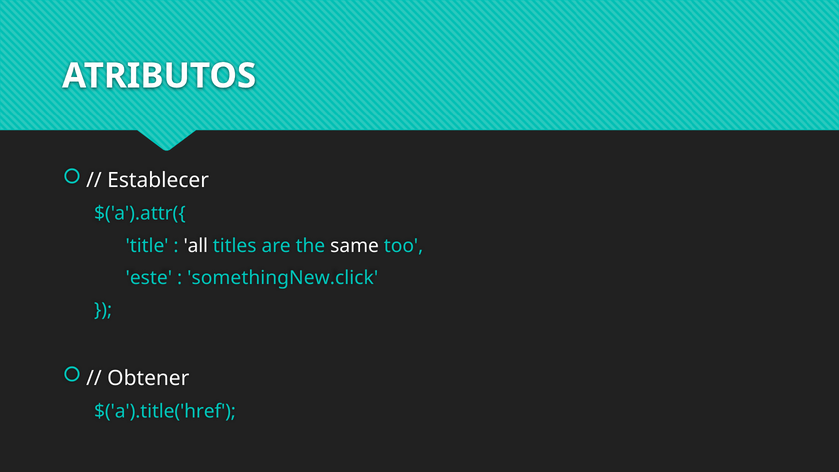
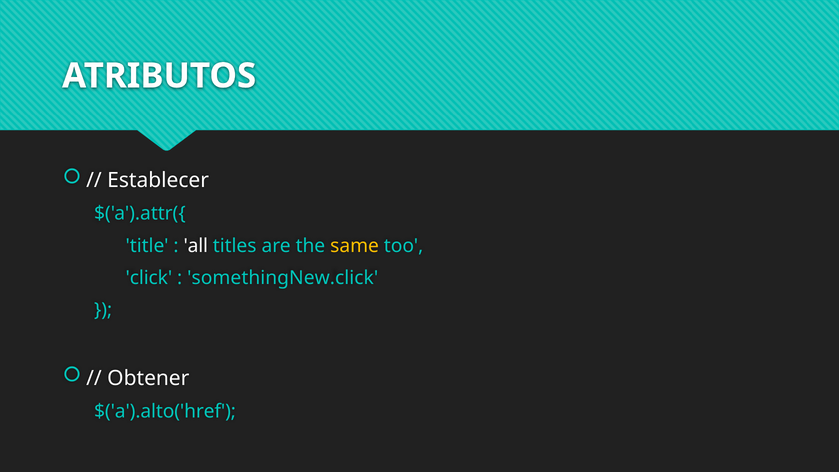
same colour: white -> yellow (355, 246)
este: este -> click (149, 278)
$('a').title('href: $('a').title('href -> $('a').alto('href (165, 411)
